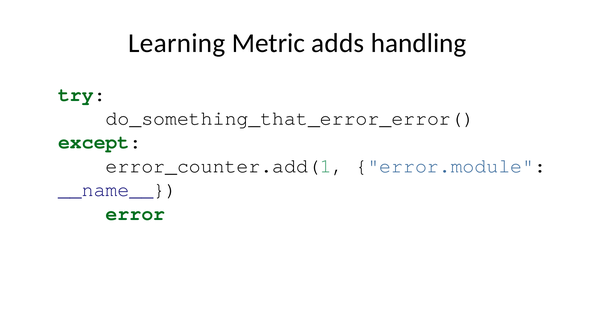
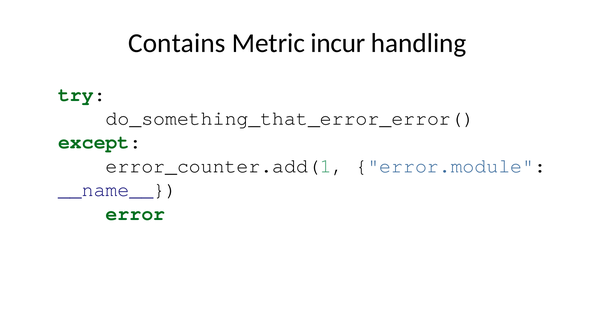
Learning: Learning -> Contains (177, 43)
adds: adds -> incur (338, 43)
